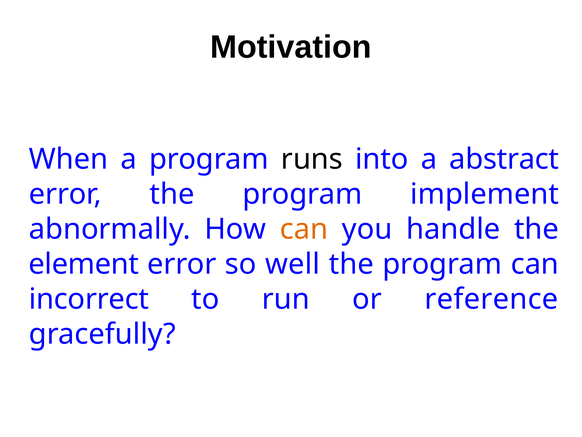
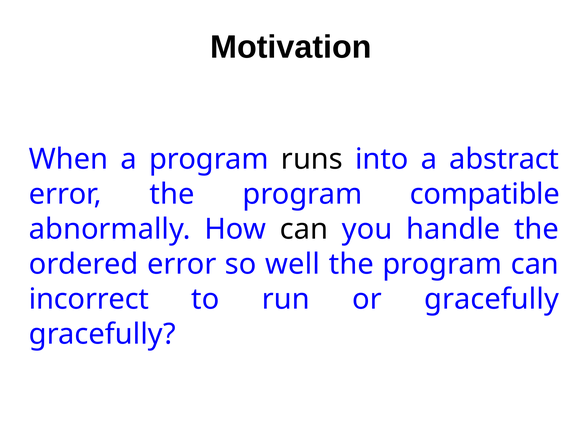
implement: implement -> compatible (485, 194)
can colour: orange -> black (304, 229)
element: element -> ordered (84, 264)
or reference: reference -> gracefully (492, 299)
